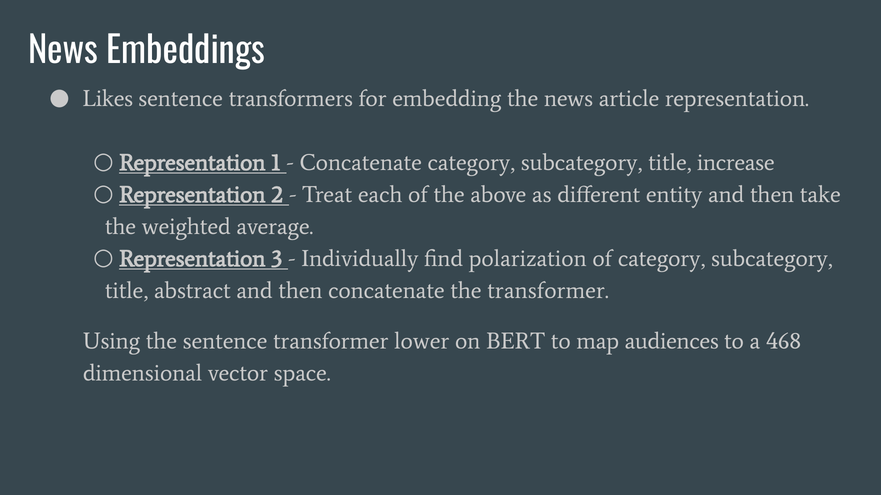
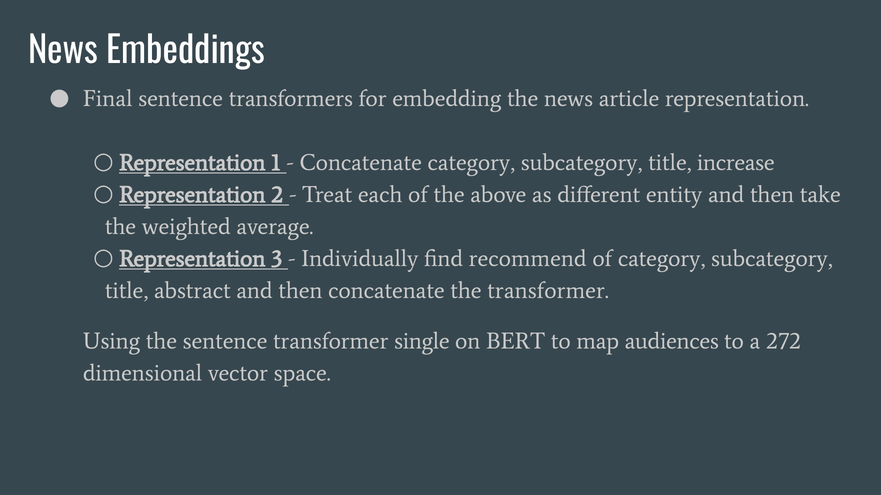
Likes: Likes -> Final (108, 99)
polarization: polarization -> recommend (528, 259)
lower: lower -> single (422, 341)
468: 468 -> 272 (784, 341)
